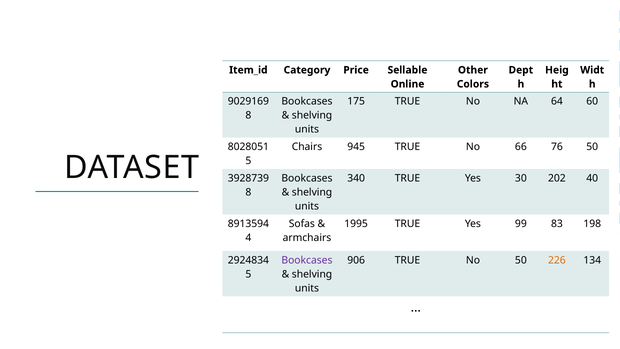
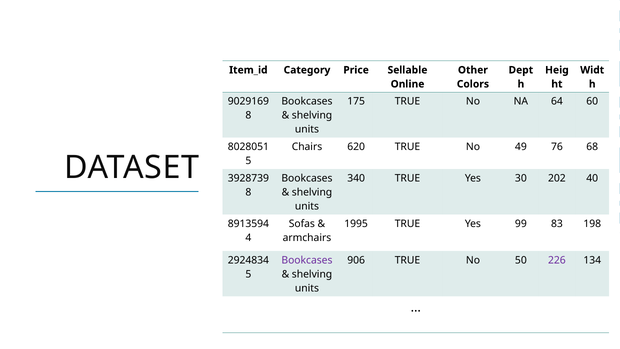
945: 945 -> 620 (356, 147)
66: 66 -> 49 (521, 147)
76 50: 50 -> 68 (592, 147)
226 colour: orange -> purple (557, 260)
